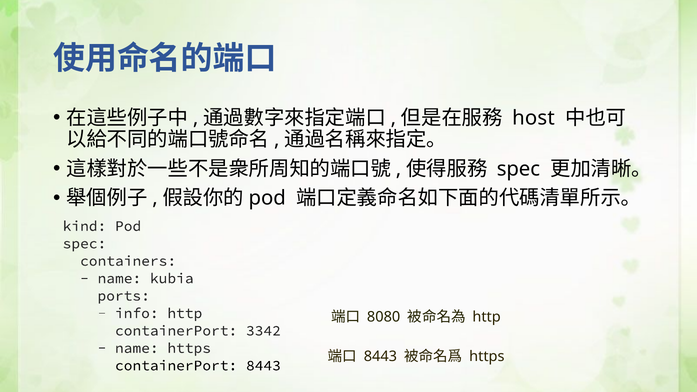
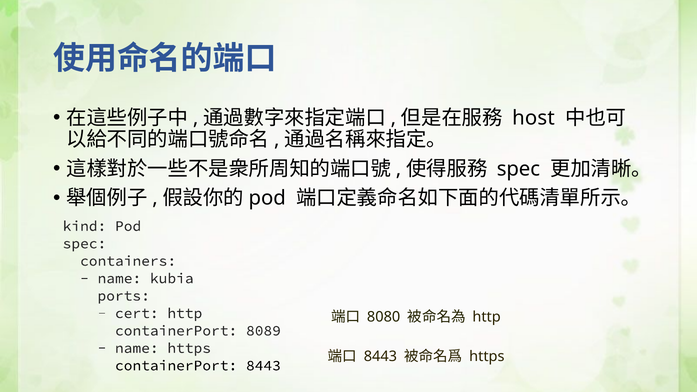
info: info -> cert (137, 313)
3342: 3342 -> 8089 (263, 331)
